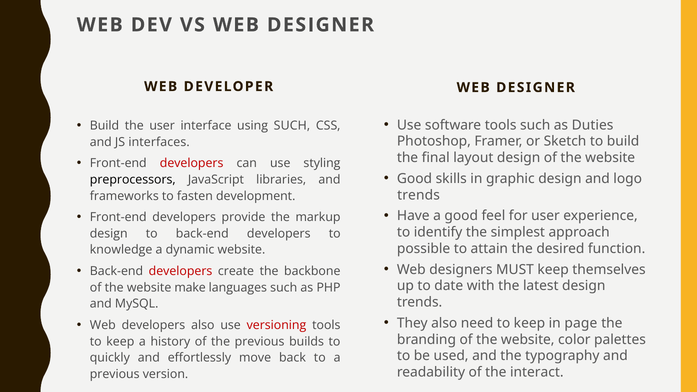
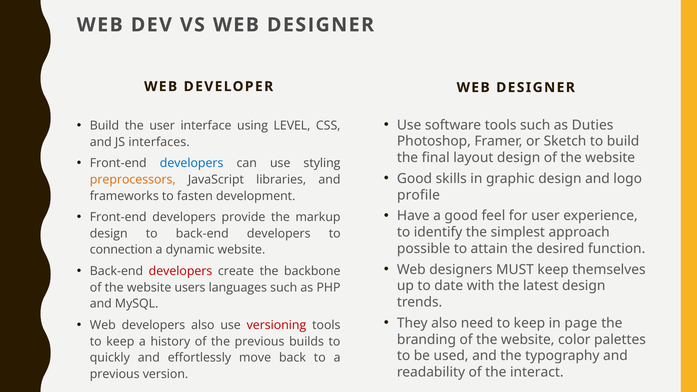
using SUCH: SUCH -> LEVEL (292, 126)
developers colour: red -> blue (192, 163)
preprocessors colour: black -> orange (133, 180)
trends: trends -> profile (419, 195)
knowledge: knowledge -> connection (121, 250)
make: make -> users (190, 288)
